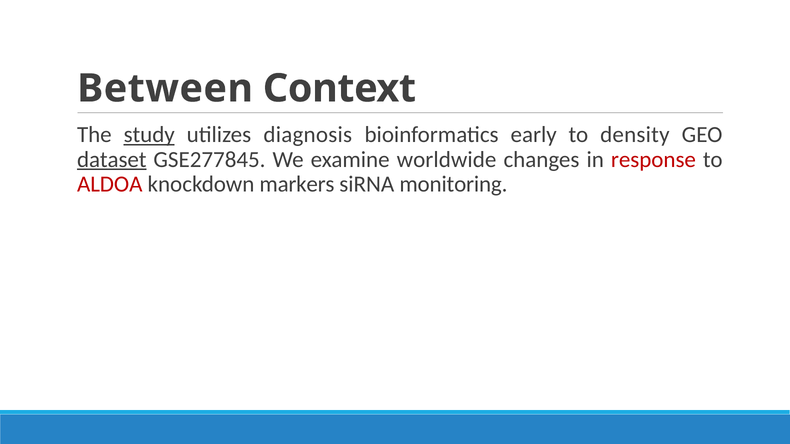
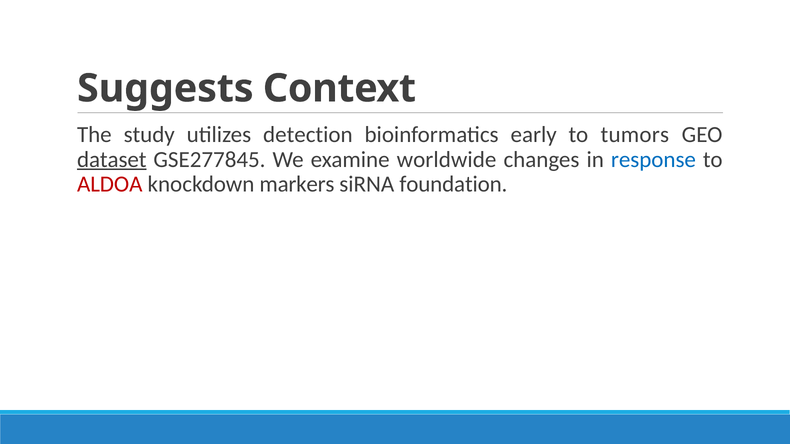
Between: Between -> Suggests (165, 89)
study underline: present -> none (149, 135)
diagnosis: diagnosis -> detection (308, 135)
density: density -> tumors (635, 135)
response colour: red -> blue (653, 160)
monitoring: monitoring -> foundation (453, 185)
